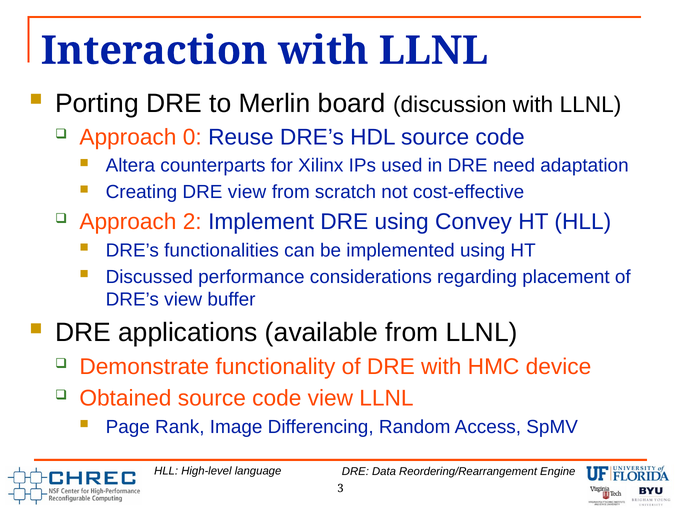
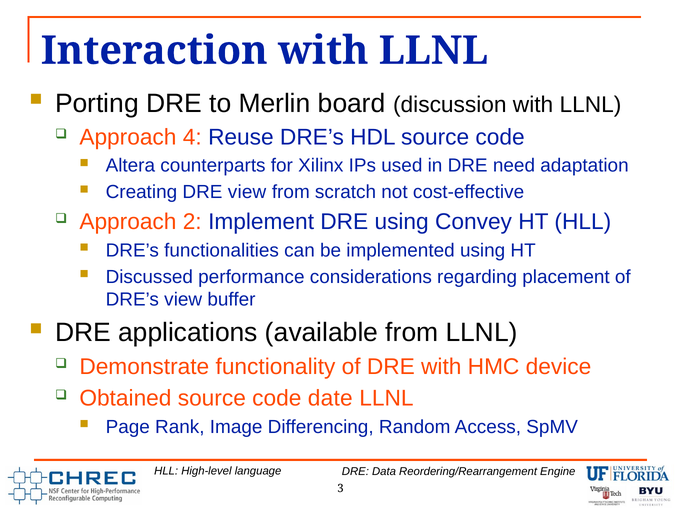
0: 0 -> 4 (192, 137)
code view: view -> date (330, 398)
